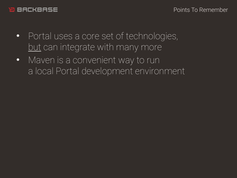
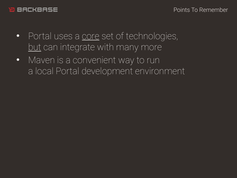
core underline: none -> present (91, 36)
